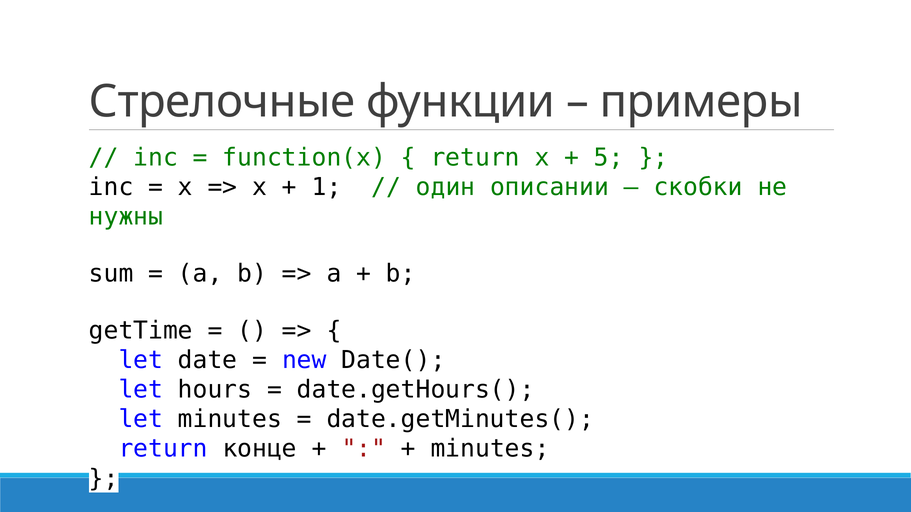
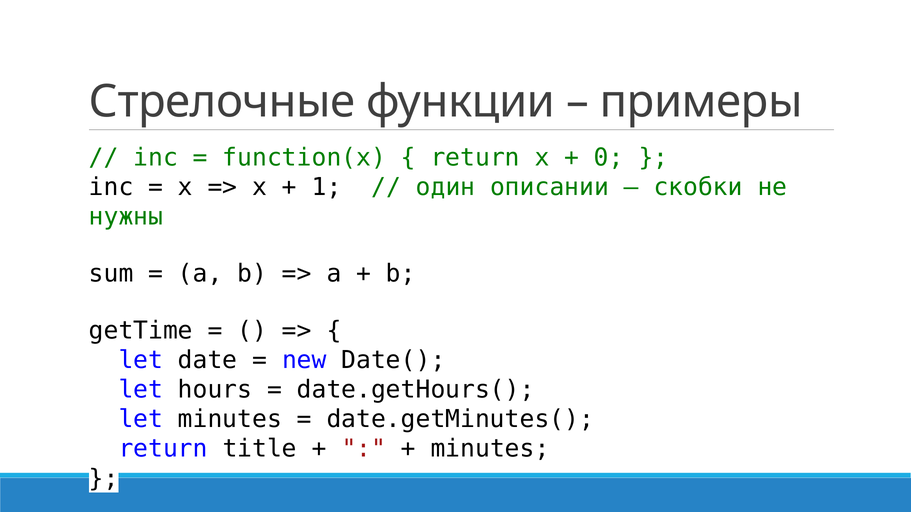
5: 5 -> 0 (609, 158)
конце: конце -> title (260, 449)
